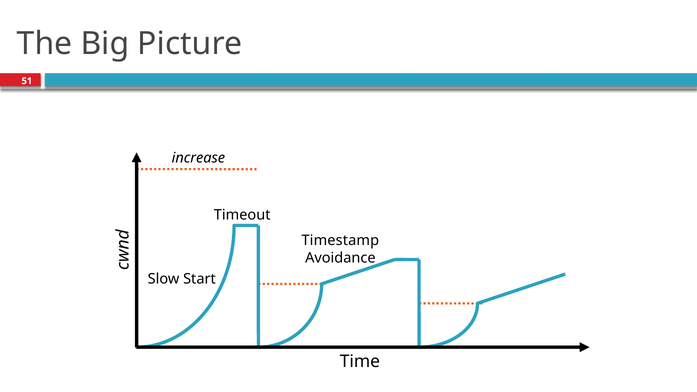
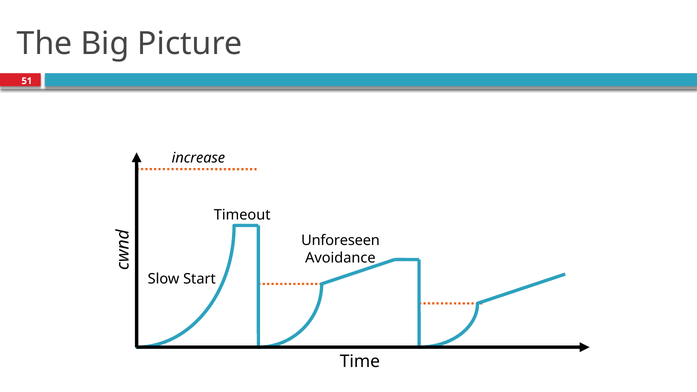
Timestamp: Timestamp -> Unforeseen (340, 240)
